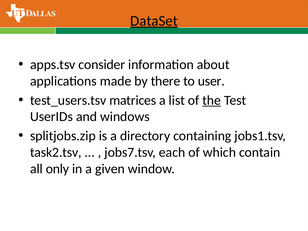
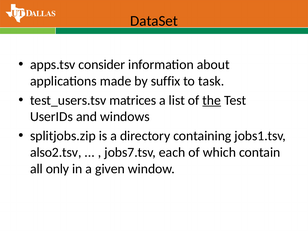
DataSet underline: present -> none (154, 21)
there: there -> suffix (166, 81)
user: user -> task (211, 81)
task2.tsv: task2.tsv -> also2.tsv (56, 152)
